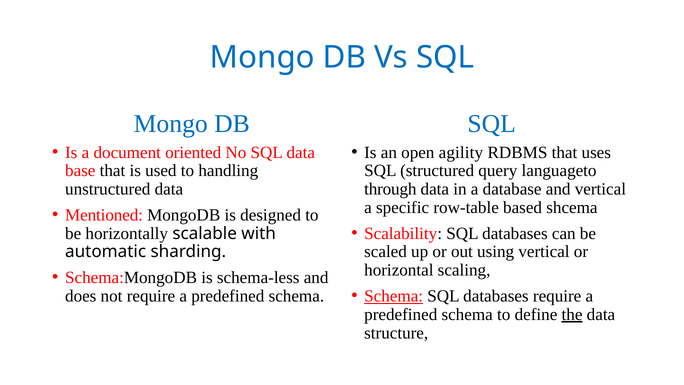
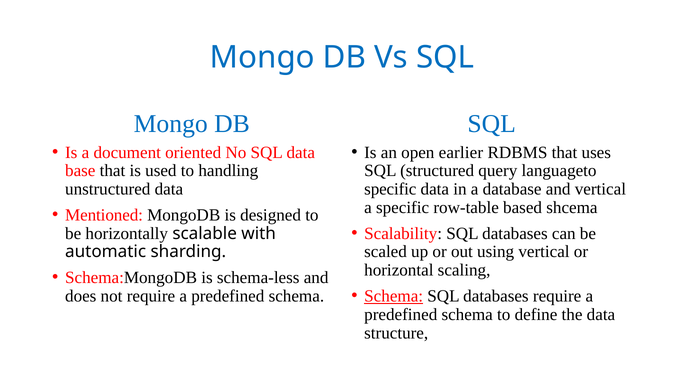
agility: agility -> earlier (461, 152)
through: through -> specific (390, 189)
the underline: present -> none (572, 314)
